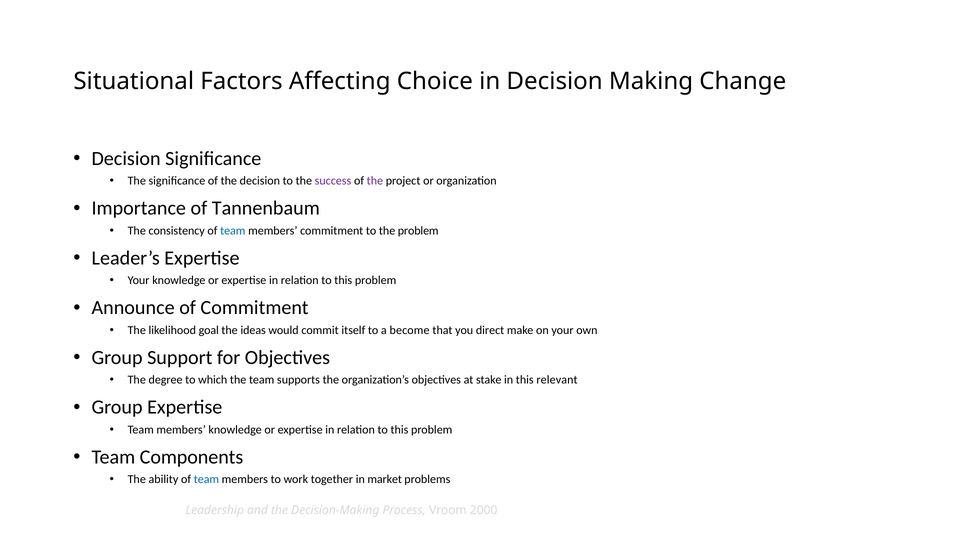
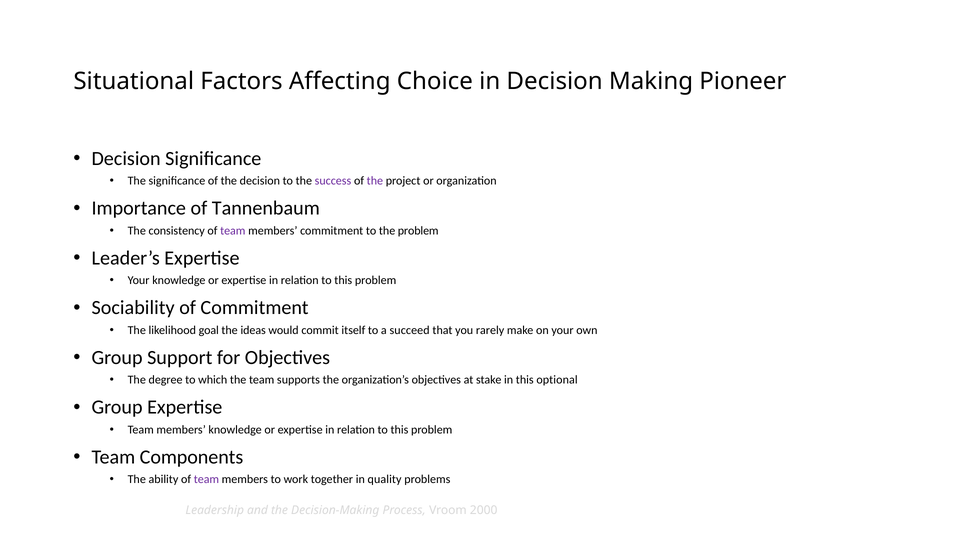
Change: Change -> Pioneer (743, 81)
team colour: blue -> purple (233, 231)
Announce: Announce -> Sociability (133, 308)
become: become -> succeed (410, 330)
direct: direct -> rarely (490, 330)
relevant: relevant -> optional (557, 380)
team colour: blue -> purple (206, 480)
market: market -> quality (385, 480)
